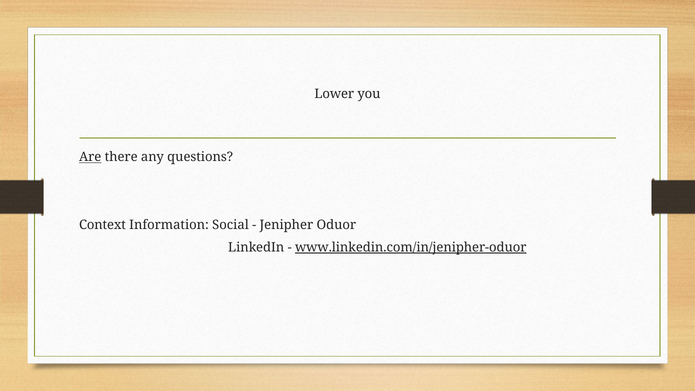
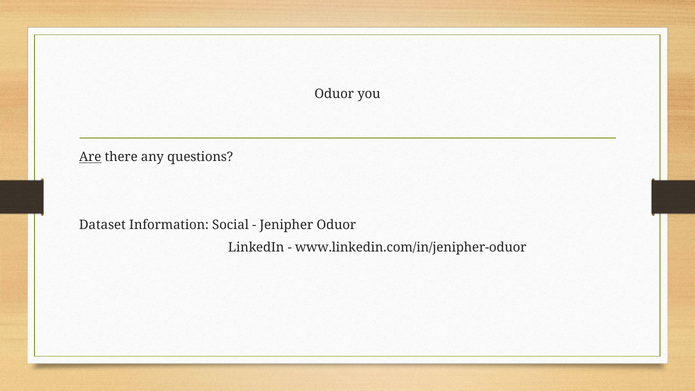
Lower: Lower -> Oduor (334, 94)
Context: Context -> Dataset (102, 225)
www.linkedin.com/in/jenipher-oduor underline: present -> none (411, 247)
